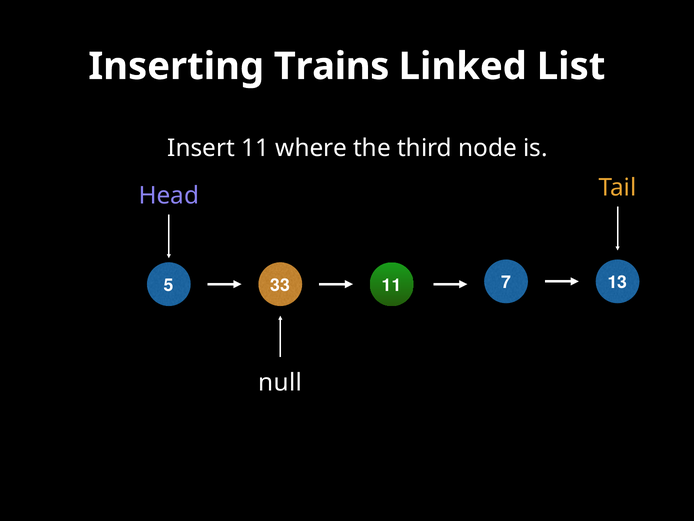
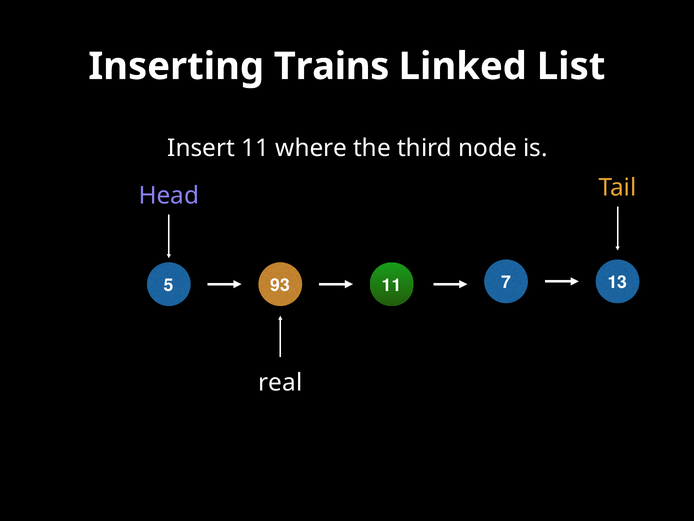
33: 33 -> 93 (280, 285)
null: null -> real (280, 382)
